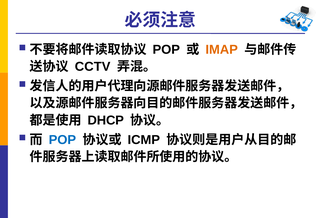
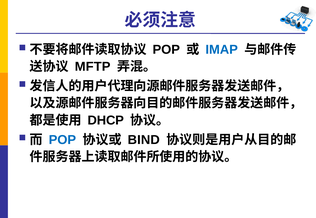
IMAP colour: orange -> blue (222, 50)
CCTV: CCTV -> MFTP (93, 67)
ICMP: ICMP -> BIND (144, 140)
